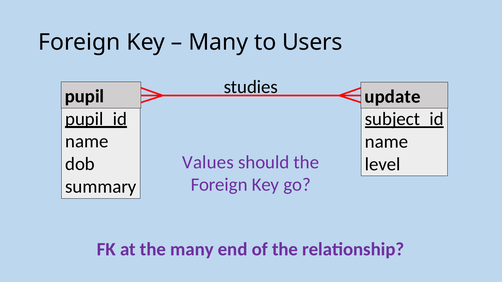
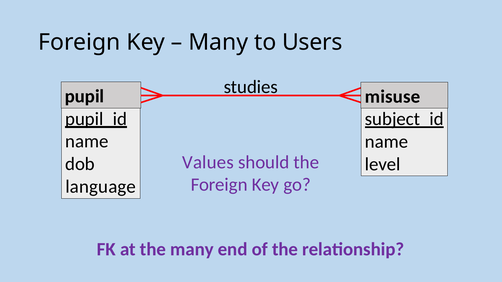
update: update -> misuse (393, 97)
summary: summary -> language (101, 187)
